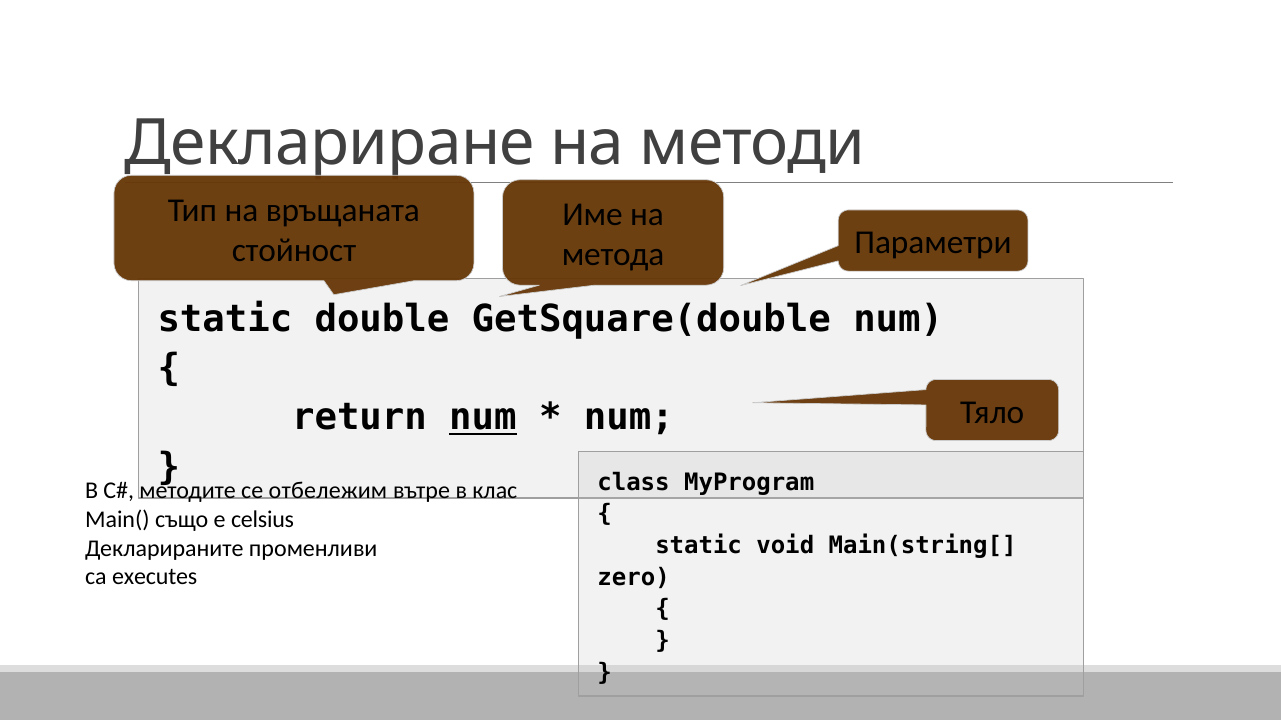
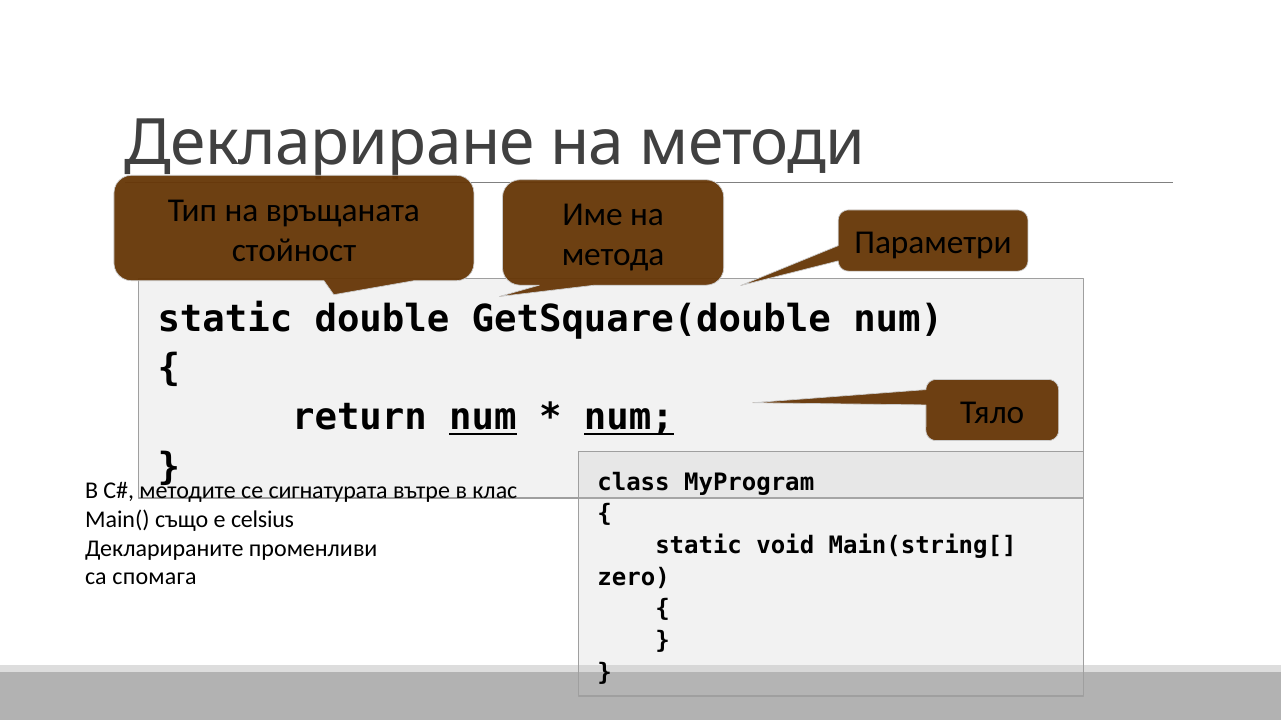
num underline: none -> present (629, 418)
отбележим: отбележим -> сигнатурата (328, 491)
executes: executes -> спомага (155, 577)
